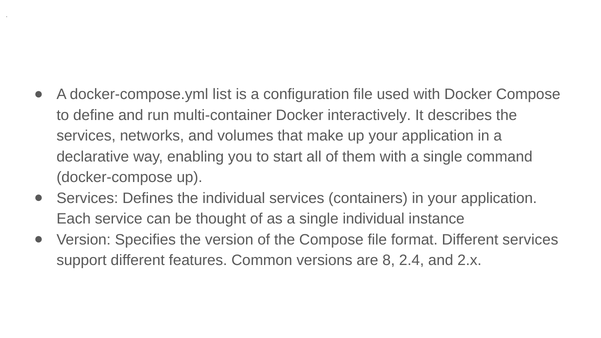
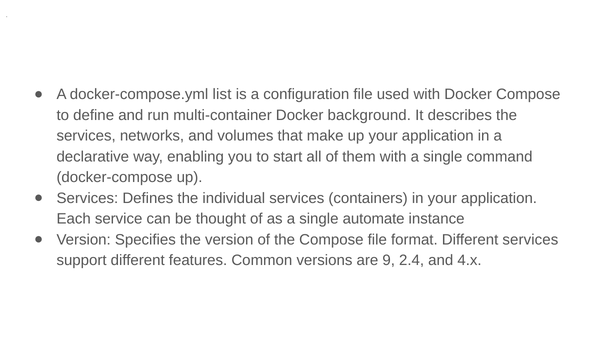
interactively: interactively -> background (369, 115)
single individual: individual -> automate (374, 219)
8: 8 -> 9 (389, 260)
2.x: 2.x -> 4.x (470, 260)
